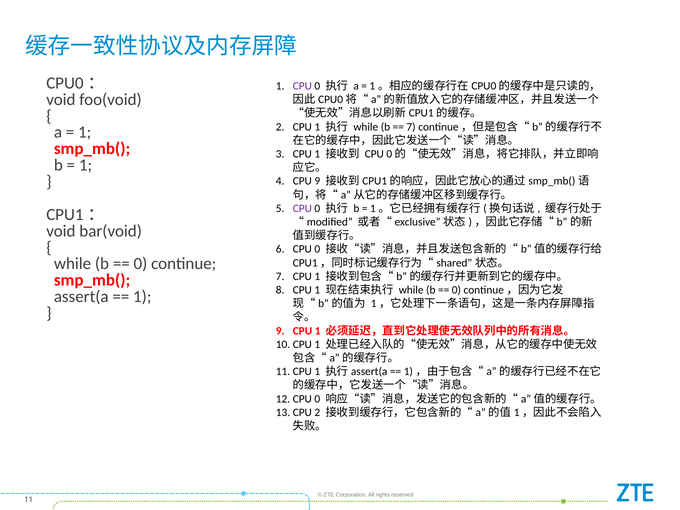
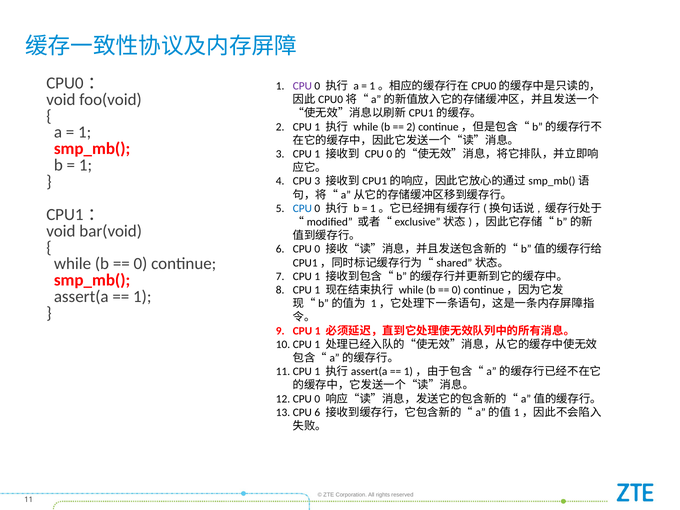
7: 7 -> 2 (411, 127)
CPU 9: 9 -> 3 (317, 181)
CPU colour: purple -> blue (302, 208)
2: 2 -> 6 (317, 412)
